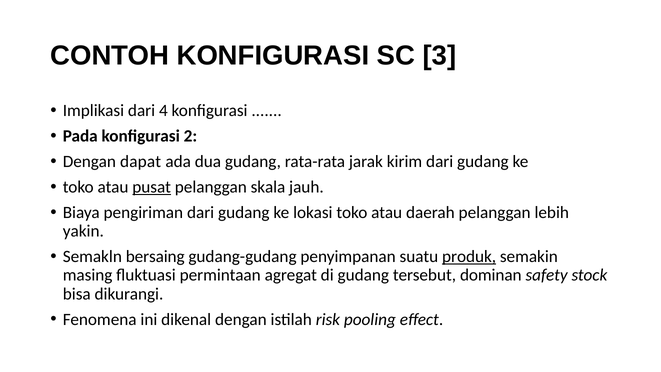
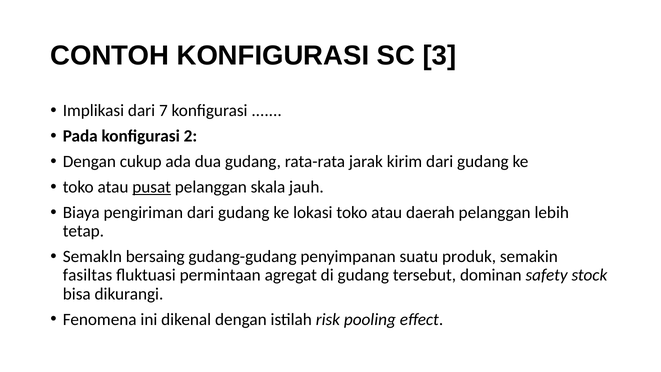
4: 4 -> 7 (163, 111)
dapat: dapat -> cukup (141, 162)
yakin: yakin -> tetap (83, 231)
produk underline: present -> none (469, 257)
masing: masing -> fasiltas (88, 275)
